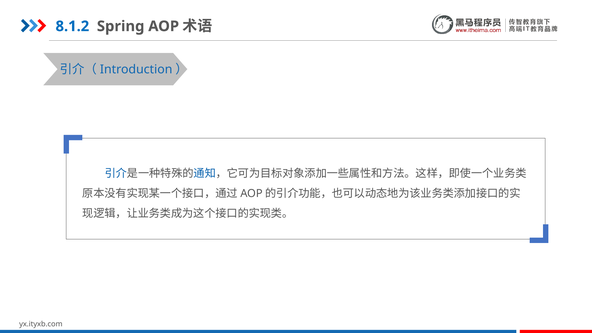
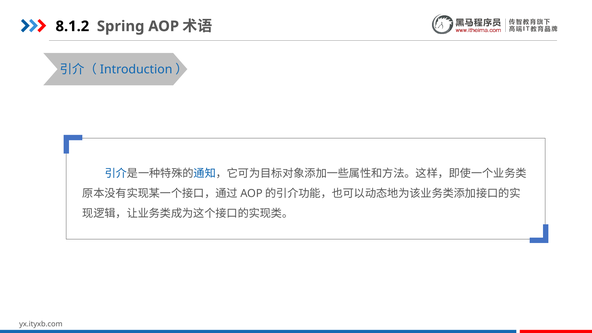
8.1.2 colour: blue -> black (72, 26)
